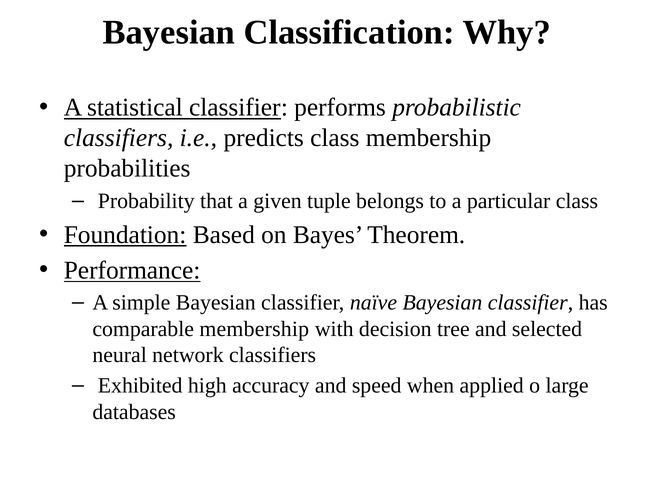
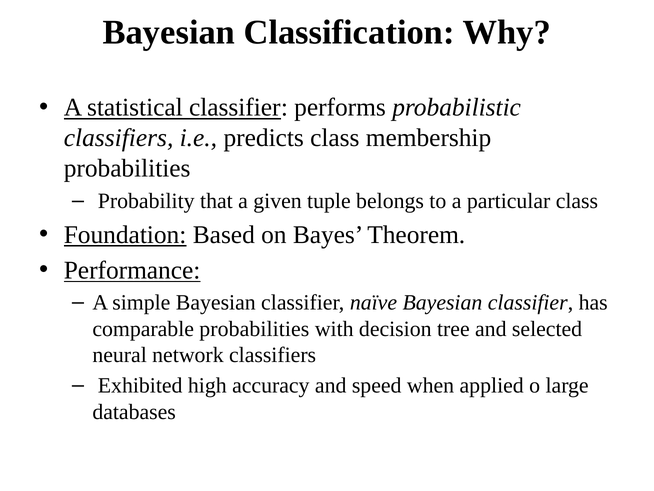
comparable membership: membership -> probabilities (254, 329)
